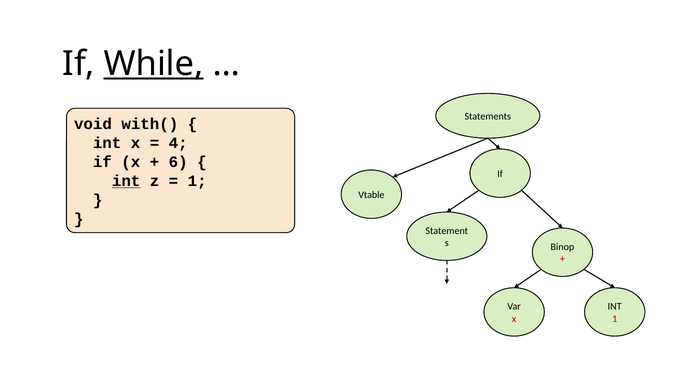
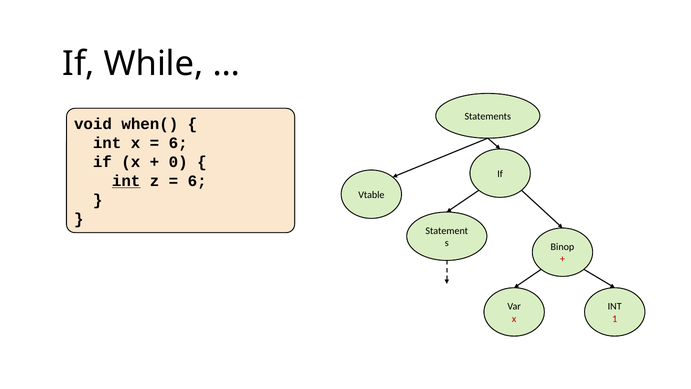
While underline: present -> none (154, 64)
with(: with( -> when( (150, 124)
4: 4 -> 6 (178, 143)
6: 6 -> 0 (178, 162)
1: 1 -> 6 (197, 181)
